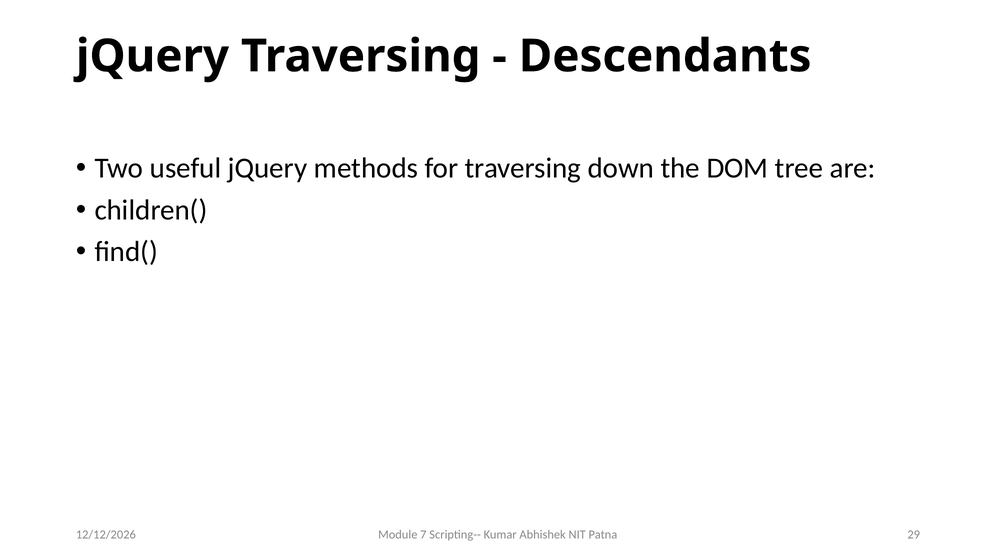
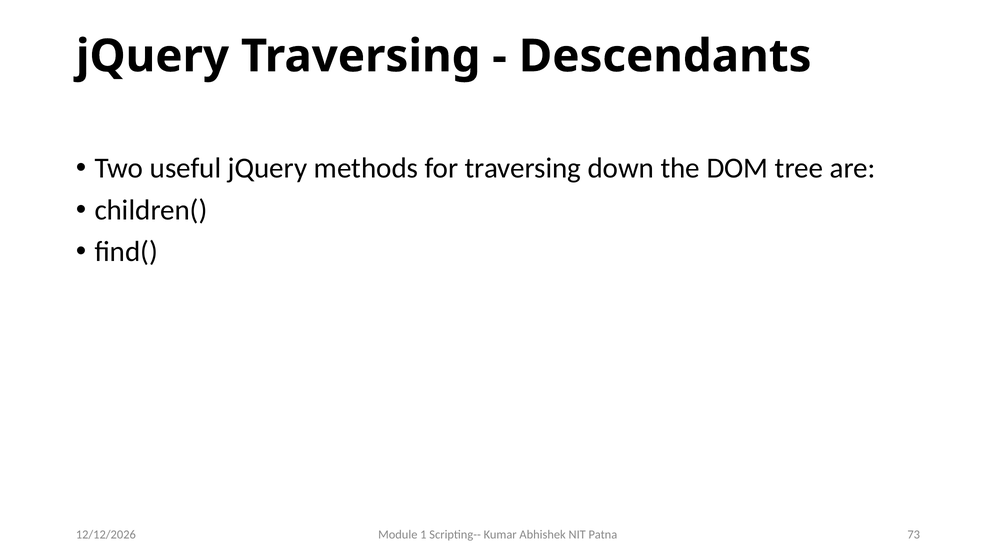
7: 7 -> 1 (423, 535)
29: 29 -> 73 (914, 535)
